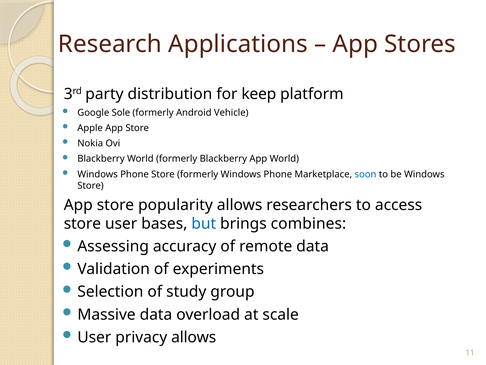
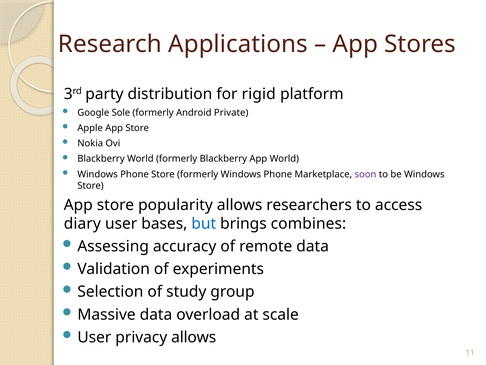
keep: keep -> rigid (259, 94)
Vehicle: Vehicle -> Private (231, 112)
soon colour: blue -> purple (365, 174)
store: store -> diary (82, 223)
